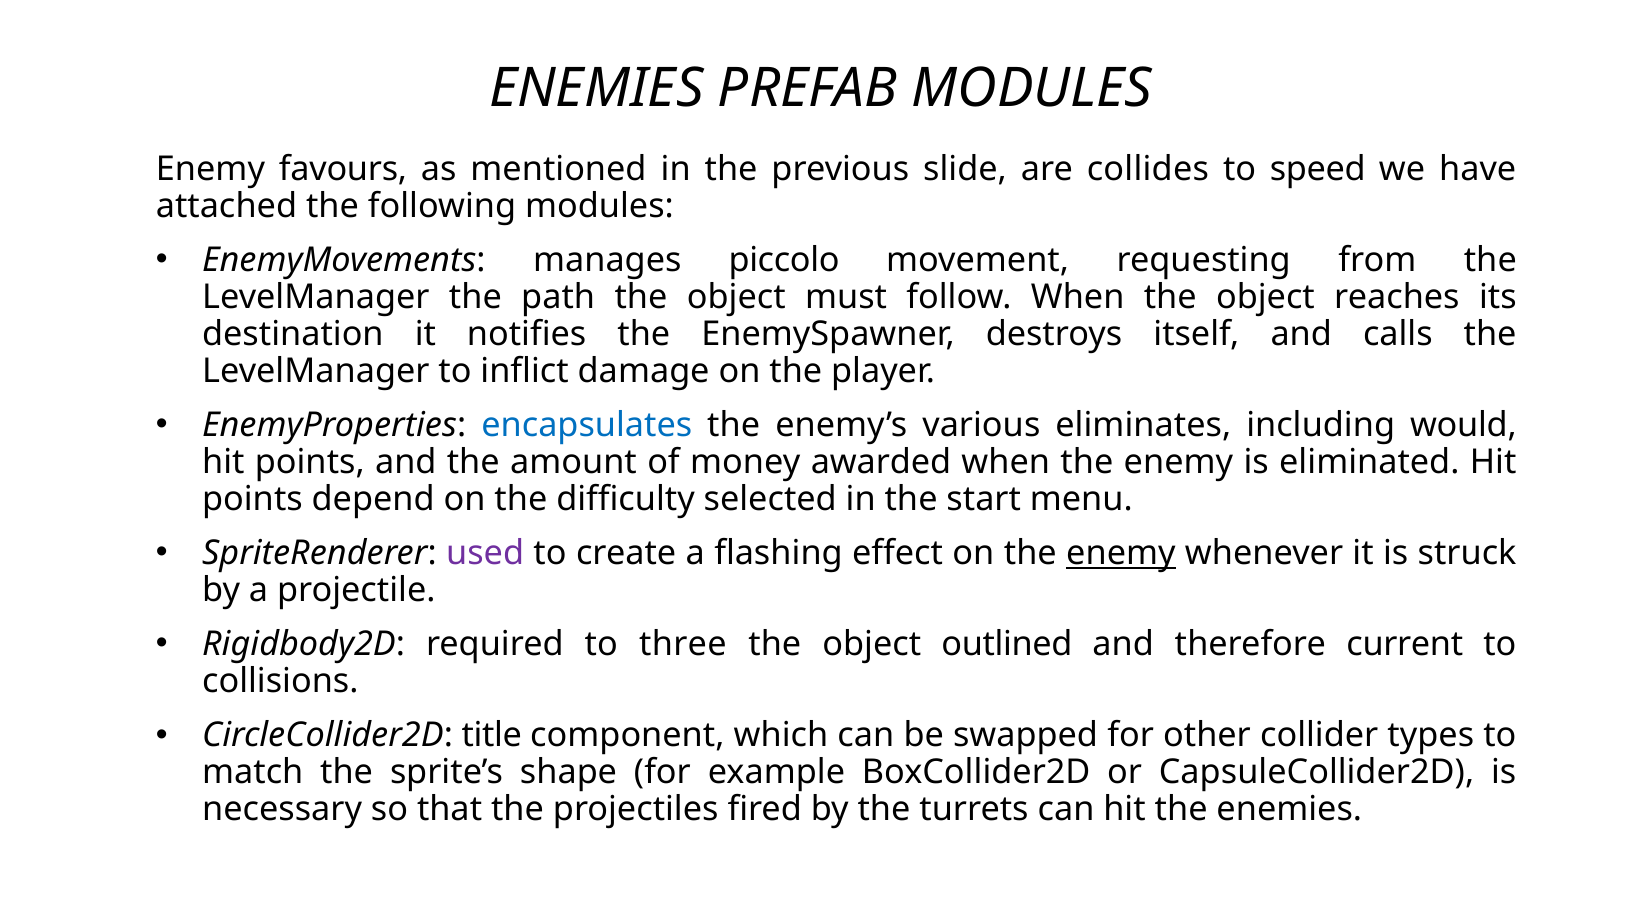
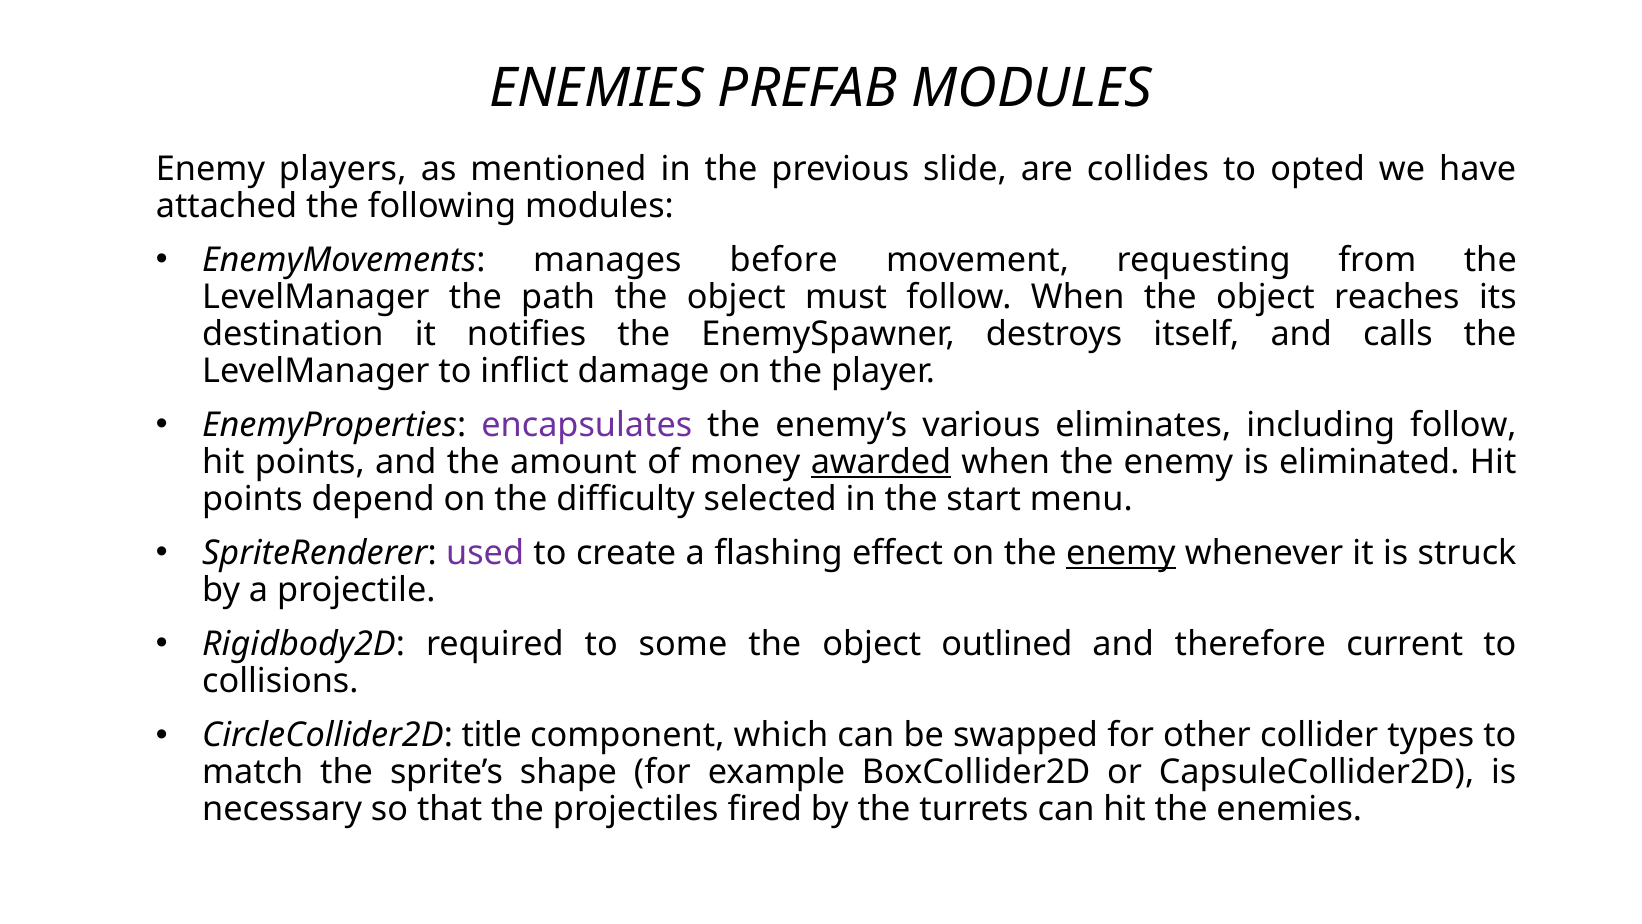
favours: favours -> players (343, 169)
speed: speed -> opted (1318, 169)
piccolo: piccolo -> before (784, 260)
encapsulates colour: blue -> purple (587, 425)
including would: would -> follow (1463, 425)
awarded underline: none -> present (881, 462)
three: three -> some (683, 644)
